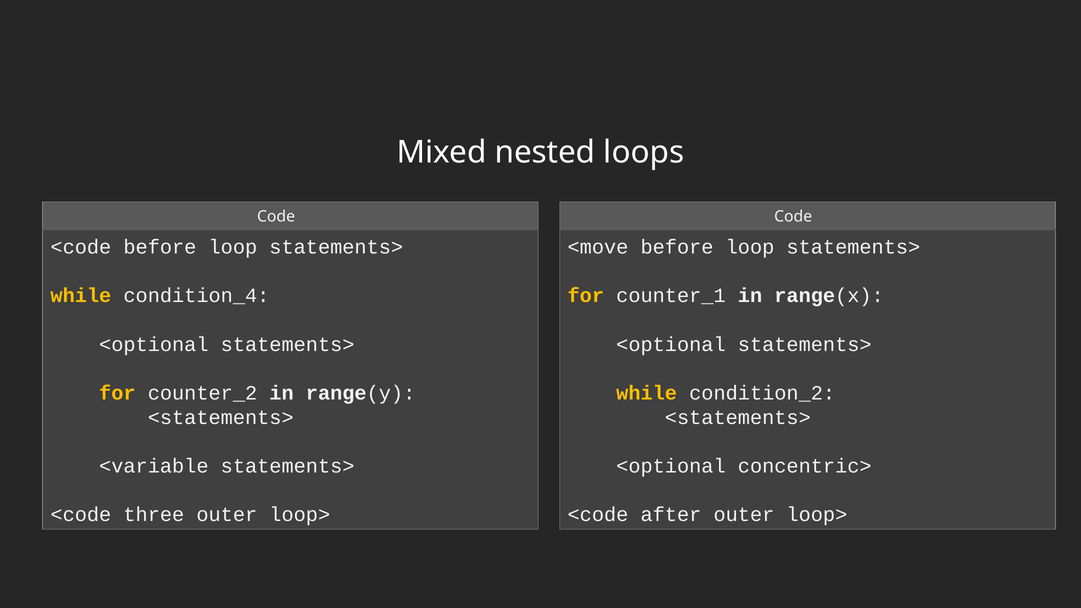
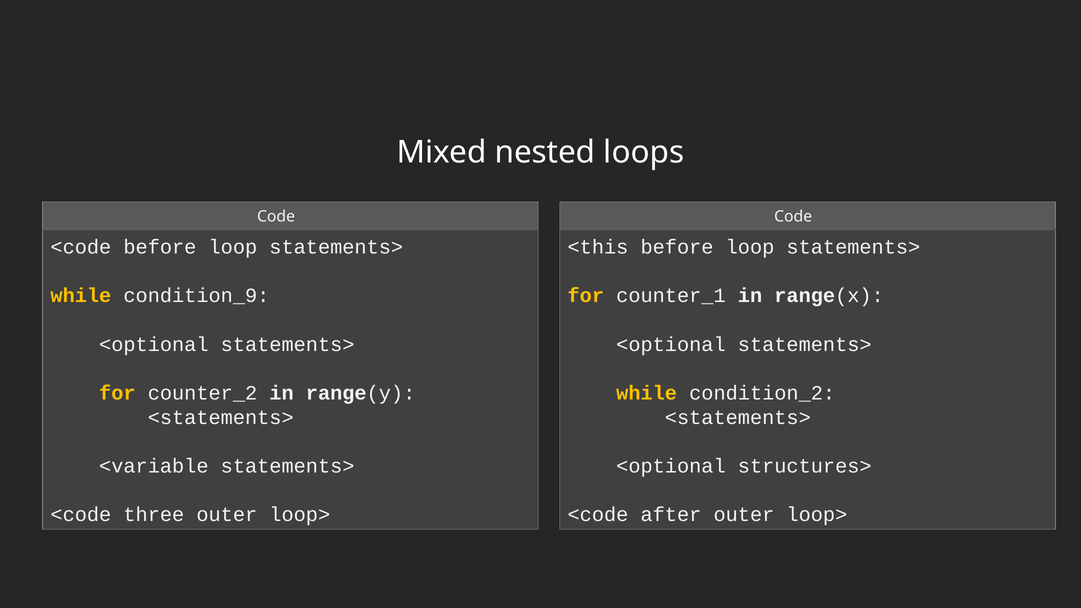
<move: <move -> <this (598, 247)
condition_4: condition_4 -> condition_9 (196, 296)
concentric>: concentric> -> structures> (805, 466)
